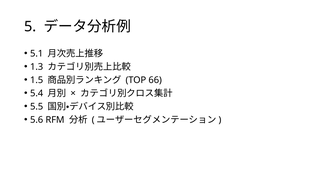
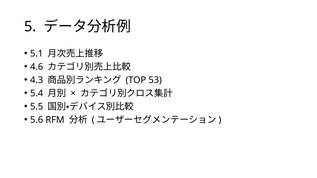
1.3: 1.3 -> 4.6 (37, 67)
1.5: 1.5 -> 4.3 (37, 80)
66: 66 -> 53 (155, 80)
